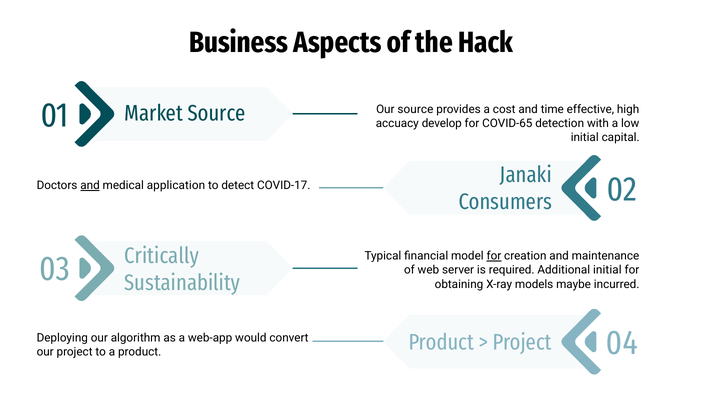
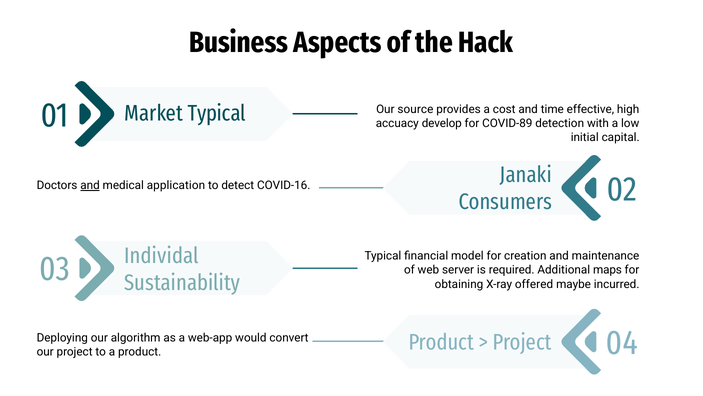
Market Source: Source -> Typical (217, 113)
COVID-65: COVID-65 -> COVID-89 (507, 123)
COVID-17: COVID-17 -> COVID-16 (284, 185)
Critically: Critically -> Individal (162, 256)
for underline: present -> none (494, 256)
Additional initial: initial -> maps (607, 270)
models: models -> offered (534, 284)
